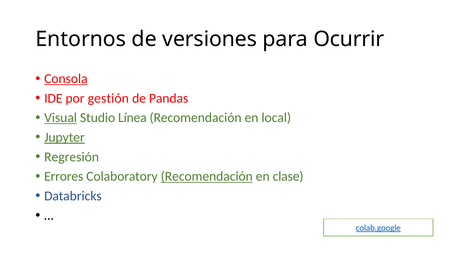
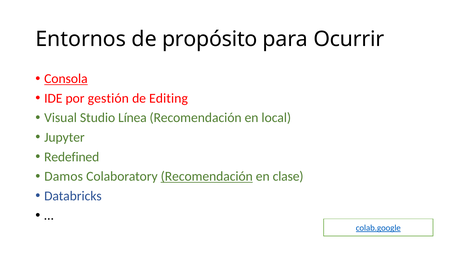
versiones: versiones -> propósito (210, 39)
Pandas: Pandas -> Editing (169, 98)
Visual underline: present -> none (61, 118)
Jupyter underline: present -> none (64, 137)
Regresión: Regresión -> Redefined (72, 157)
Errores: Errores -> Damos (64, 176)
